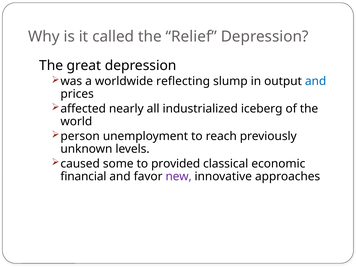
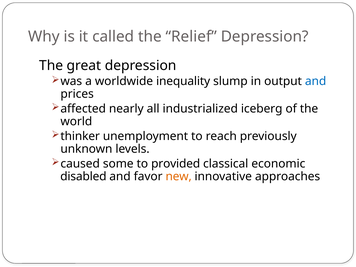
reflecting: reflecting -> inequality (183, 81)
person: person -> thinker (80, 136)
financial: financial -> disabled (83, 176)
new colour: purple -> orange (179, 176)
